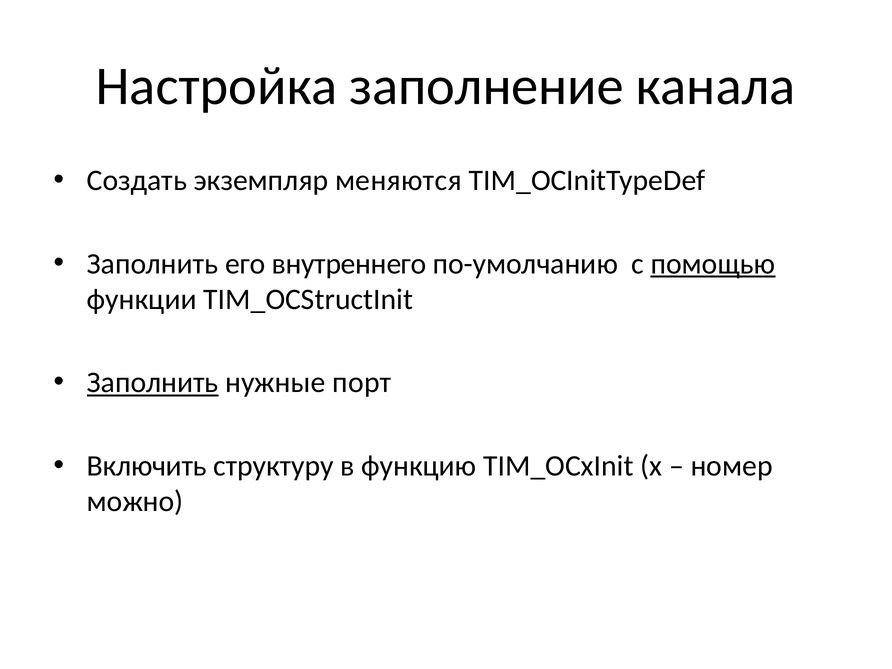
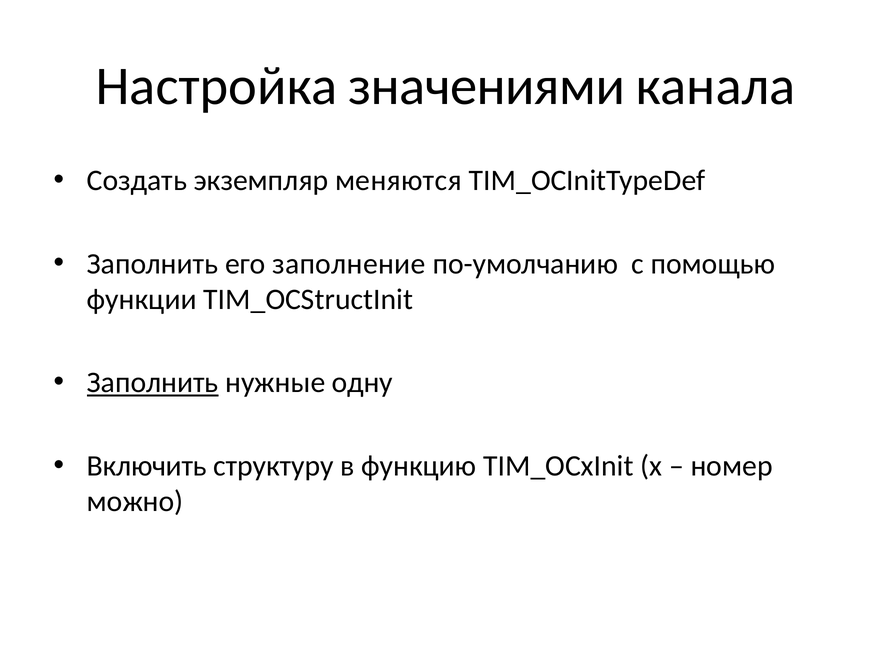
заполнение: заполнение -> значениями (487, 86)
внутреннего: внутреннего -> заполнение (349, 264)
помощью underline: present -> none (713, 264)
порт: порт -> одну (362, 383)
